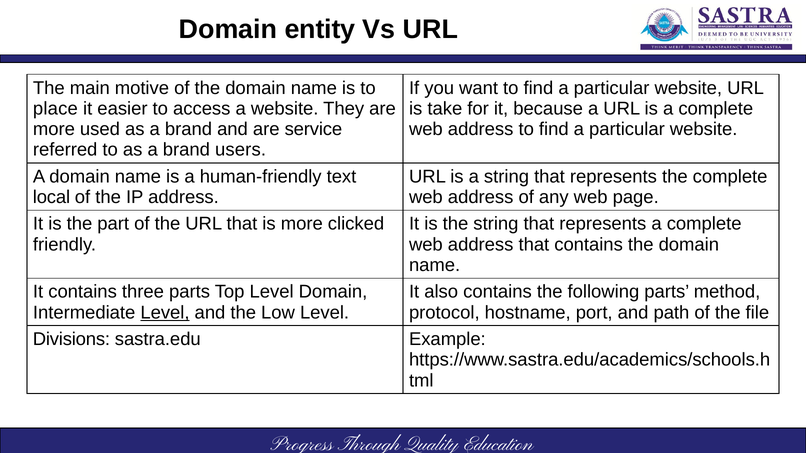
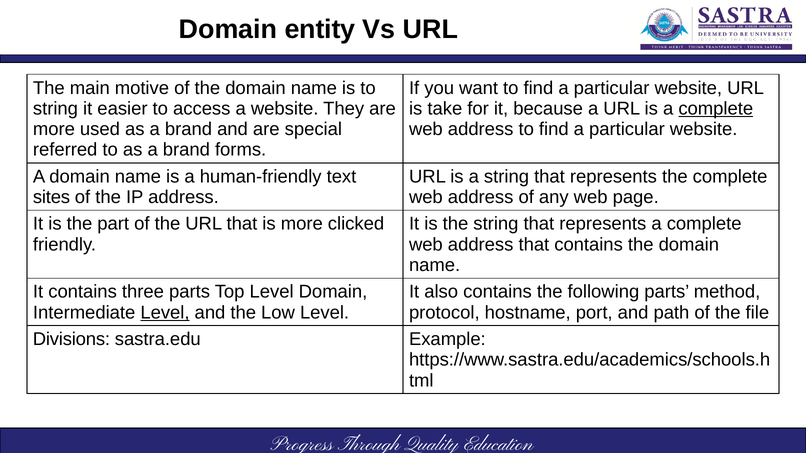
place: place -> string (55, 109)
complete underline: none -> present (716, 109)
service: service -> special (313, 129)
users: users -> forms (241, 150)
local: local -> sites (51, 197)
